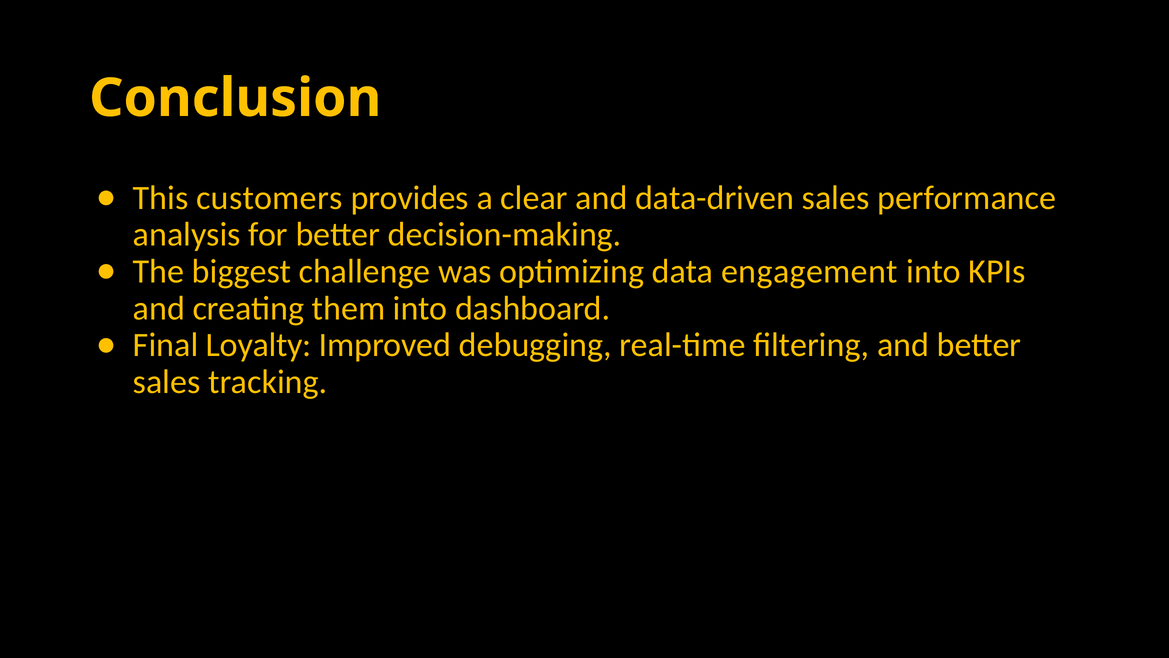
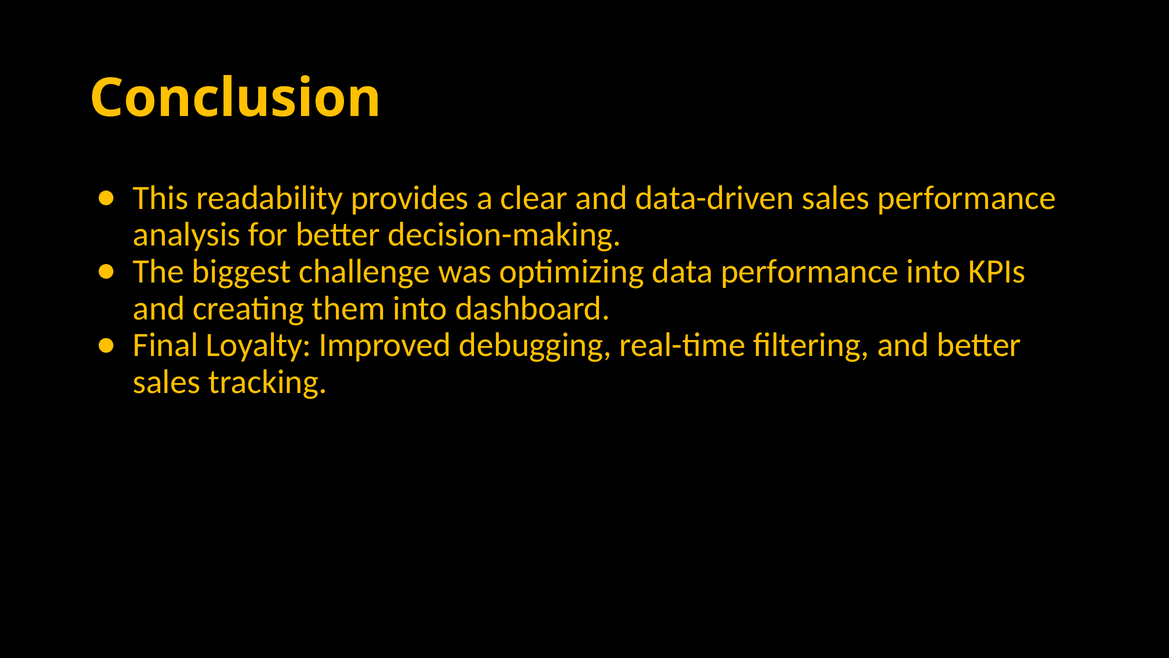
customers: customers -> readability (270, 198)
data engagement: engagement -> performance (810, 271)
